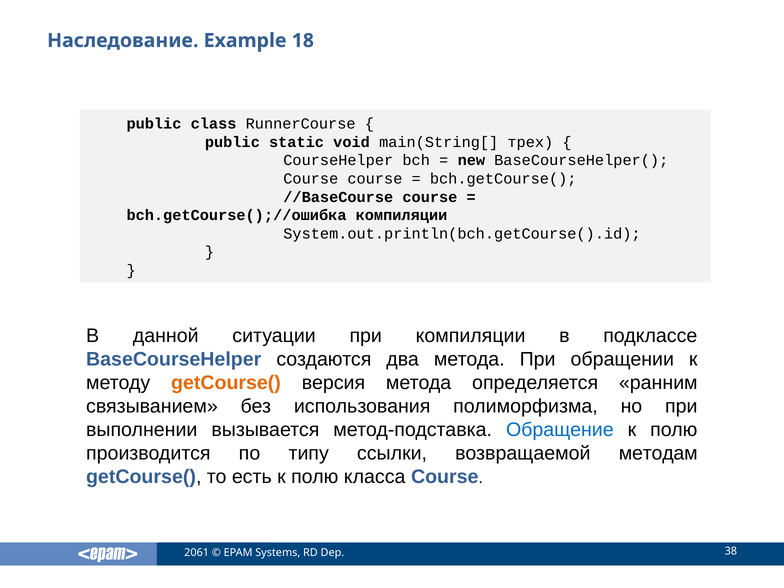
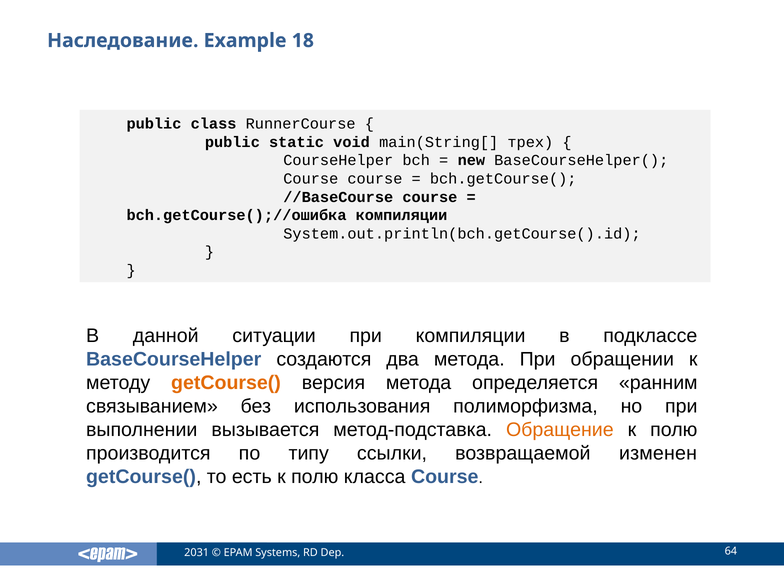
Обращение colour: blue -> orange (560, 430)
методам: методам -> изменен (658, 453)
2061: 2061 -> 2031 (197, 553)
38: 38 -> 64 (731, 551)
